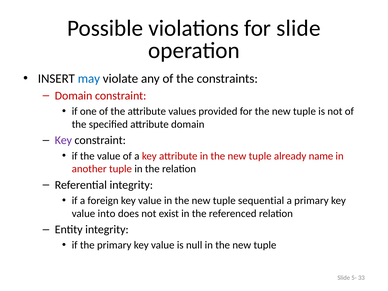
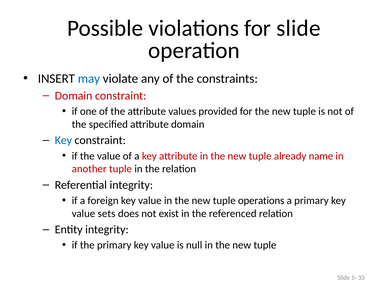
Key colour: purple -> blue (63, 140)
sequential: sequential -> operations (261, 201)
into: into -> sets (107, 214)
